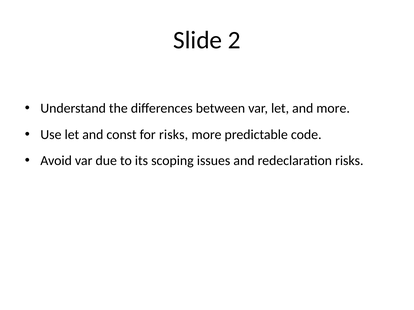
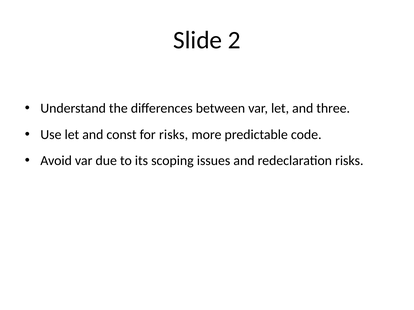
and more: more -> three (333, 109)
